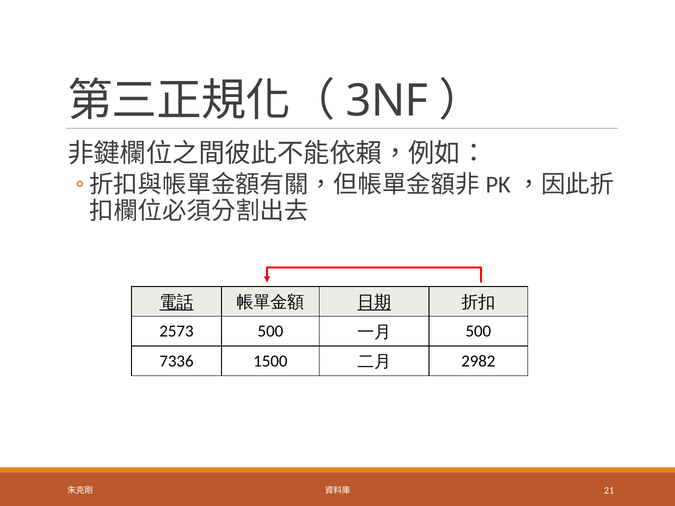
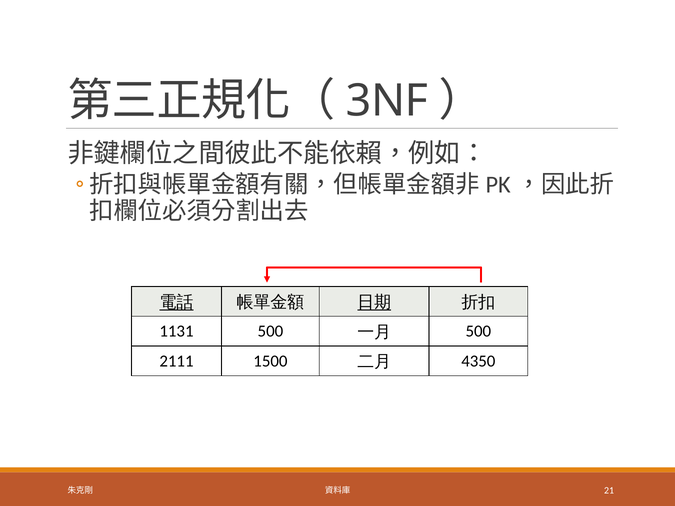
2573: 2573 -> 1131 (176, 332)
7336: 7336 -> 2111 (176, 361)
2982: 2982 -> 4350 (478, 361)
